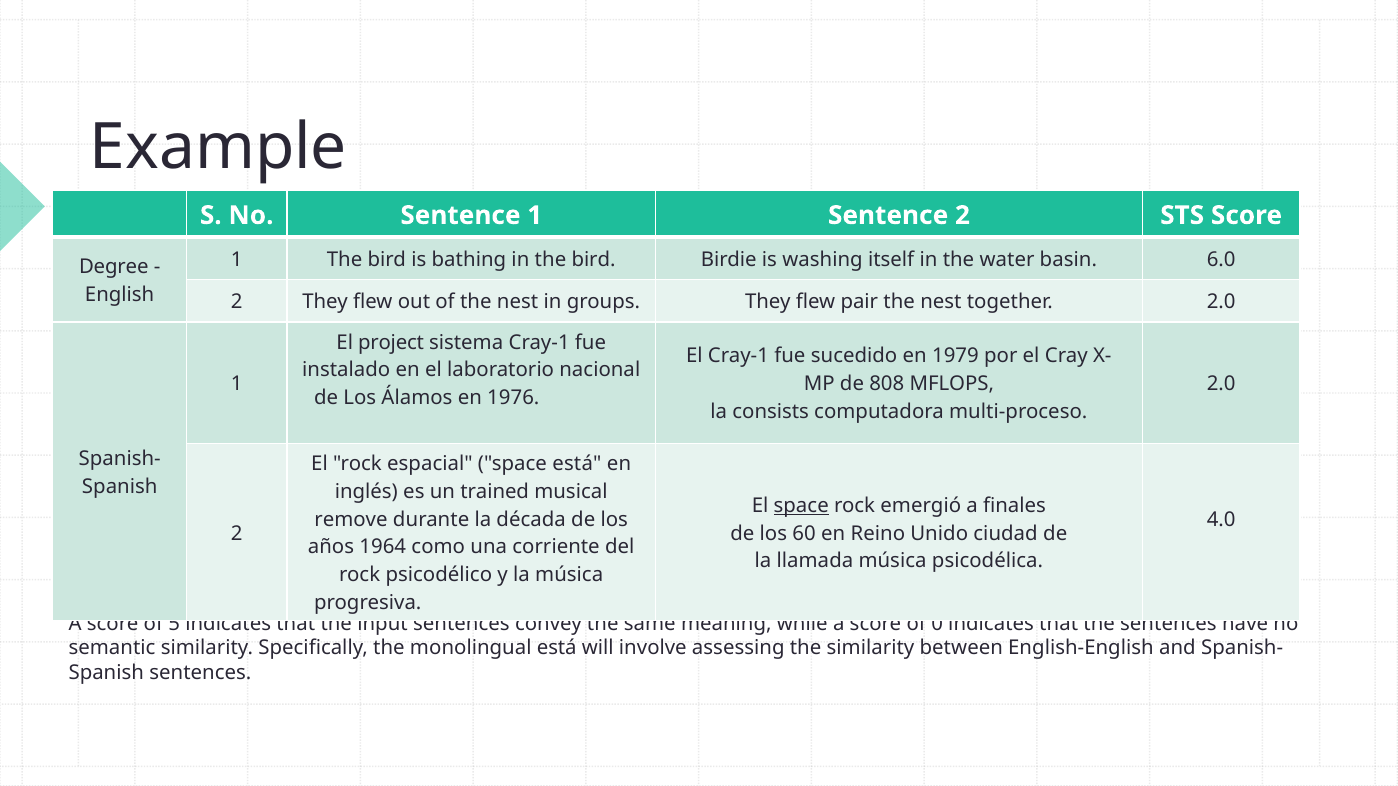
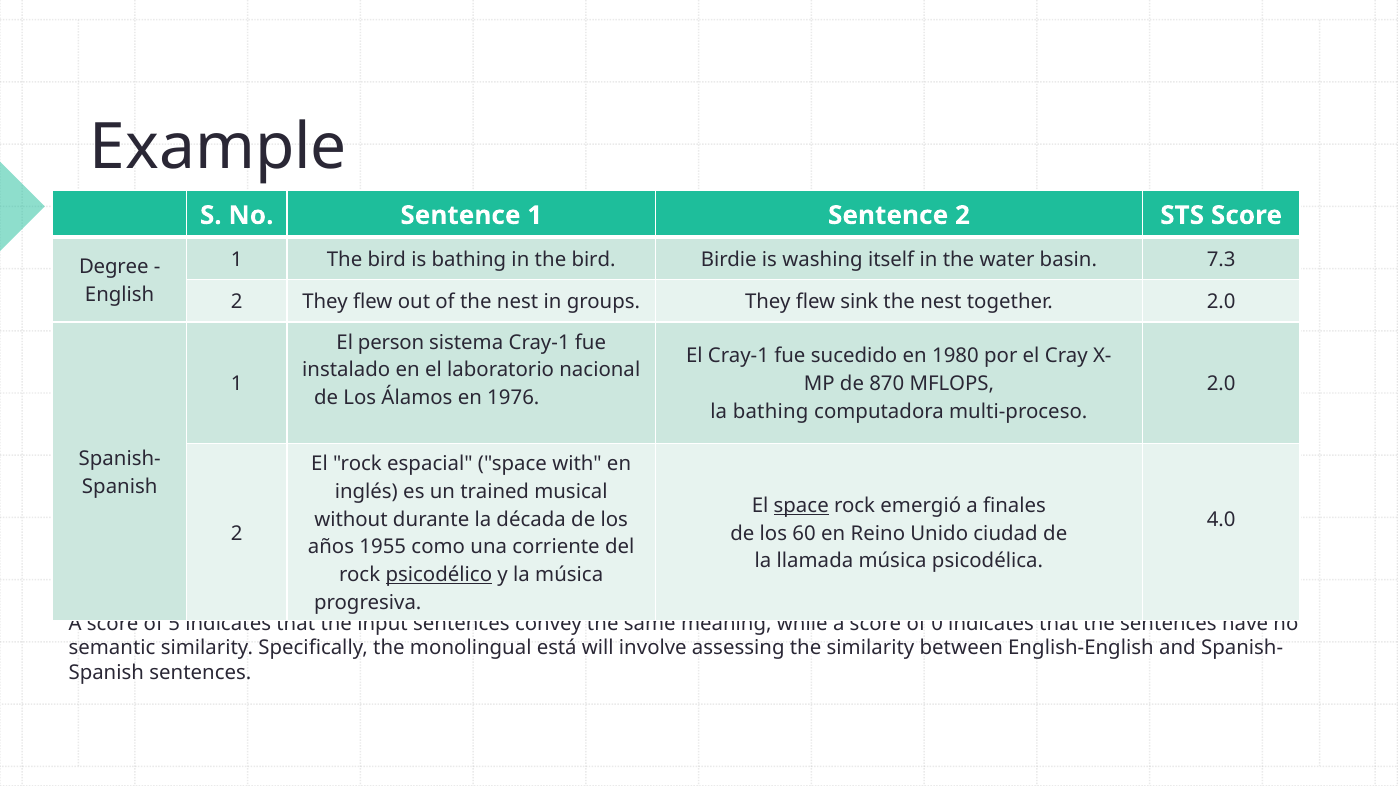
6.0: 6.0 -> 7.3 (1221, 260)
pair: pair -> sink (859, 302)
project: project -> person (391, 342)
1979: 1979 -> 1980 (955, 356)
808: 808 -> 870 (887, 384)
la consists: consists -> bathing (771, 412)
space está: está -> with (577, 464)
remove: remove -> without (351, 520)
1964: 1964 -> 1955 (383, 547)
psicodélico underline: none -> present (439, 575)
